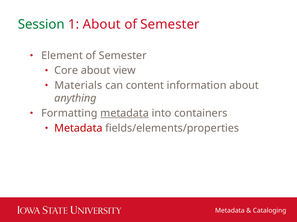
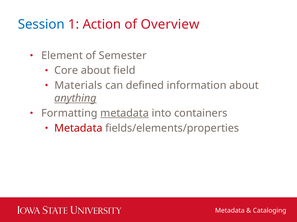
Session colour: green -> blue (41, 24)
1 About: About -> Action (102, 24)
Semester: Semester -> Overview (170, 24)
view: view -> field (124, 71)
content: content -> defined (145, 86)
anything underline: none -> present (75, 99)
